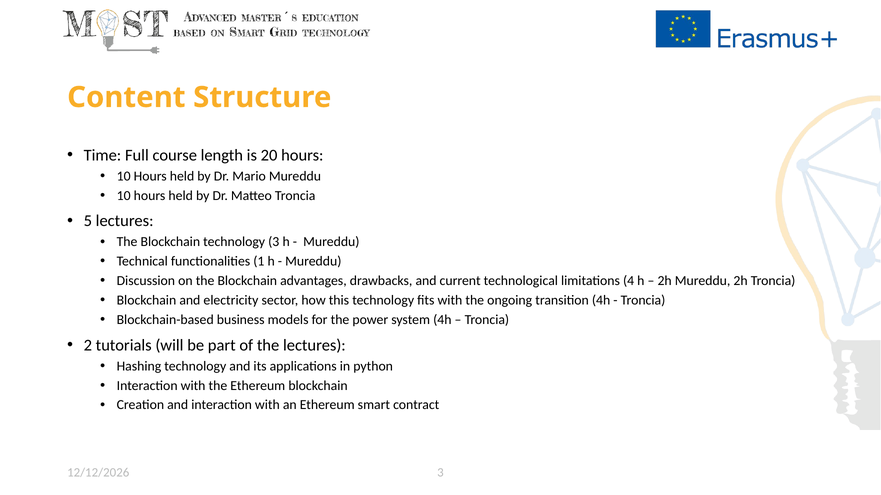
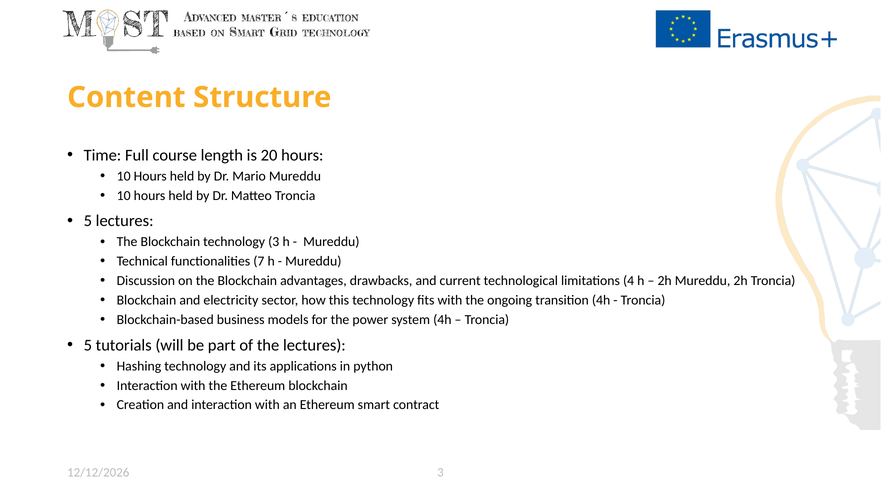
1: 1 -> 7 (259, 262)
2: 2 -> 5 (88, 346)
